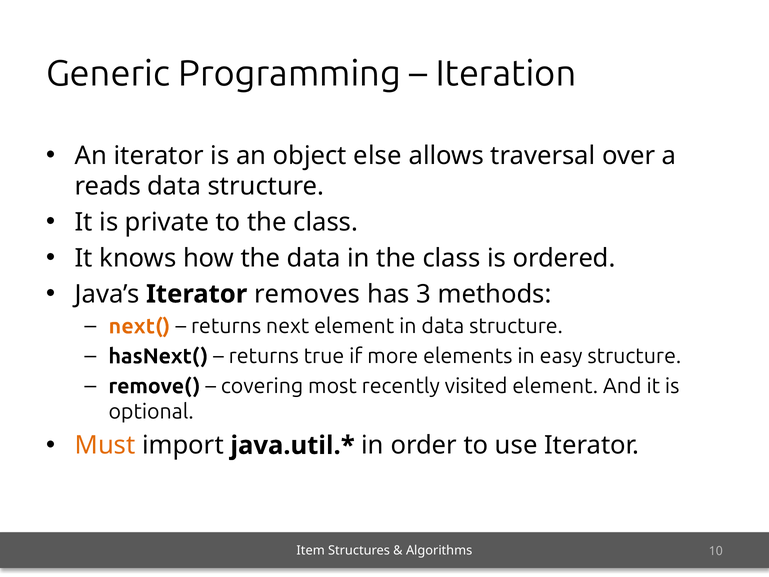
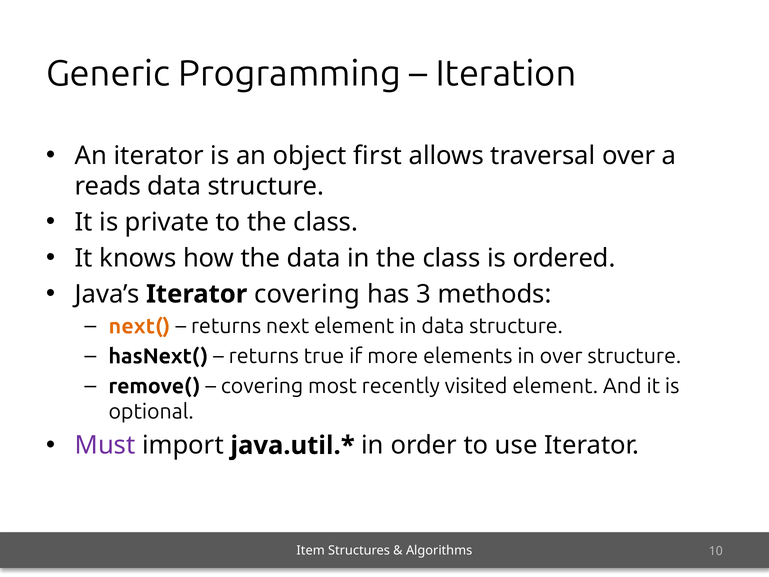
else: else -> first (378, 156)
Iterator removes: removes -> covering (307, 294)
in easy: easy -> over (561, 356)
Must colour: orange -> purple (105, 445)
